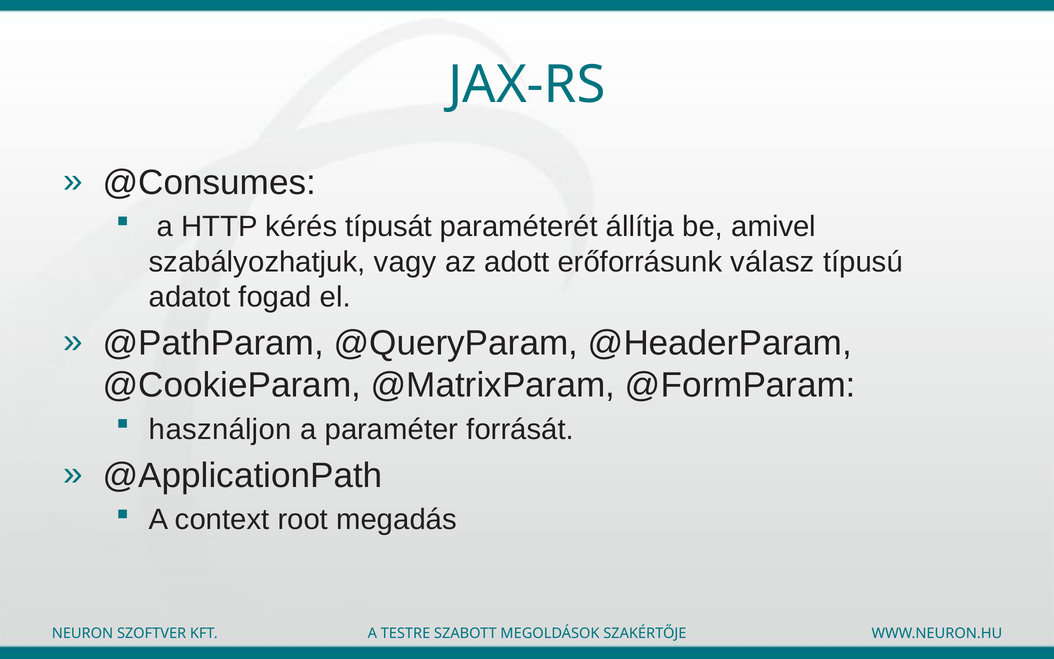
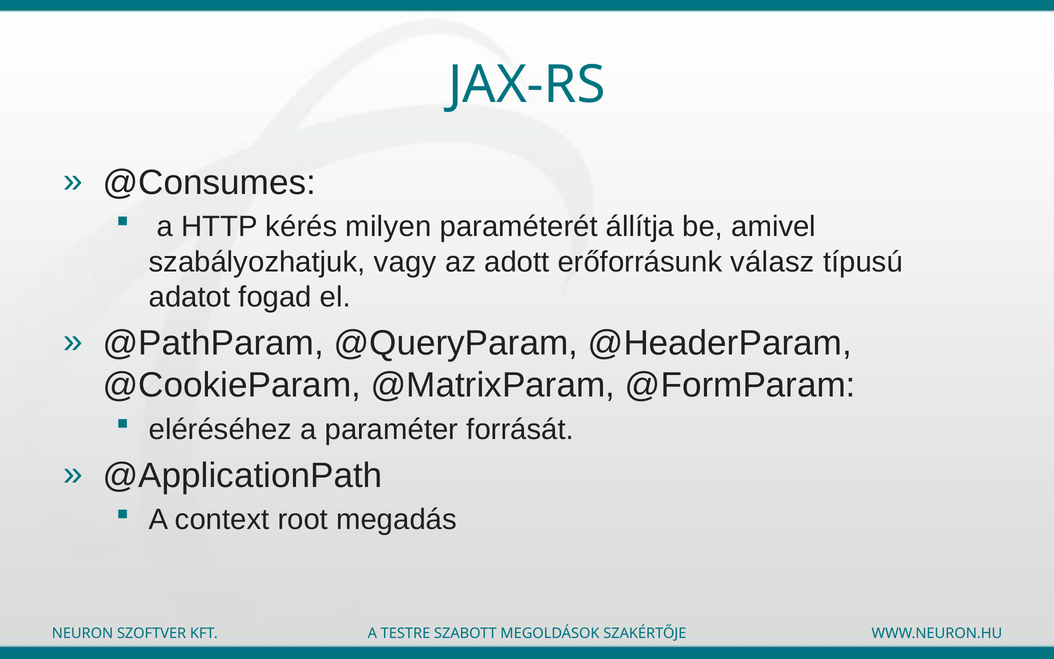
típusát: típusát -> milyen (388, 227)
használjon: használjon -> eléréséhez (220, 429)
